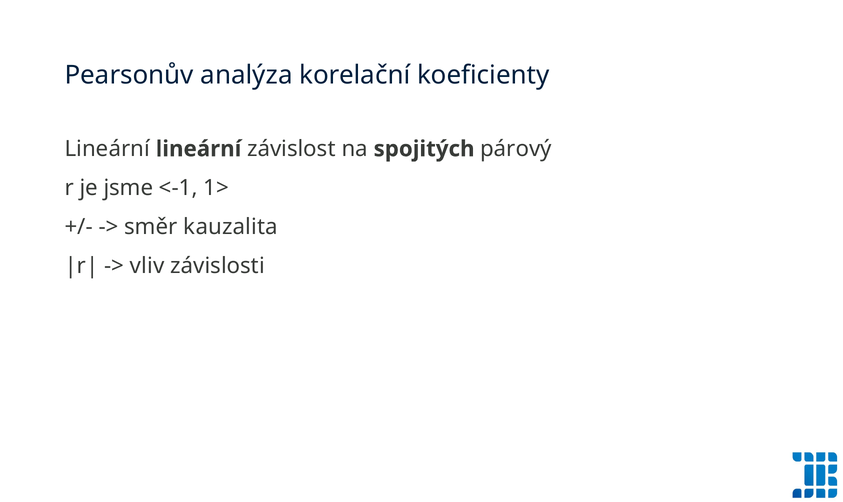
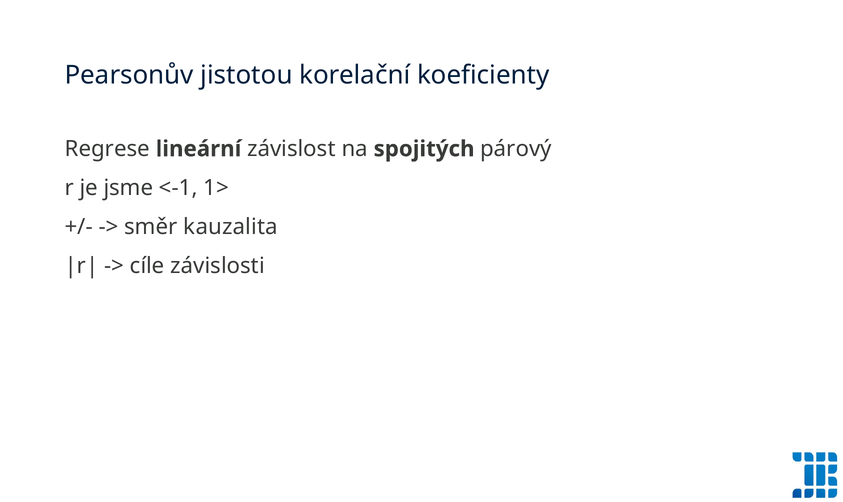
analýza: analýza -> jistotou (247, 75)
Lineární: Lineární -> Regrese (107, 149)
vliv: vliv -> cíle (147, 266)
